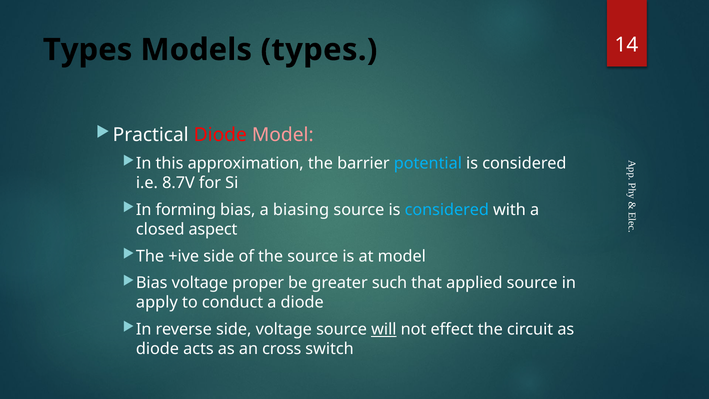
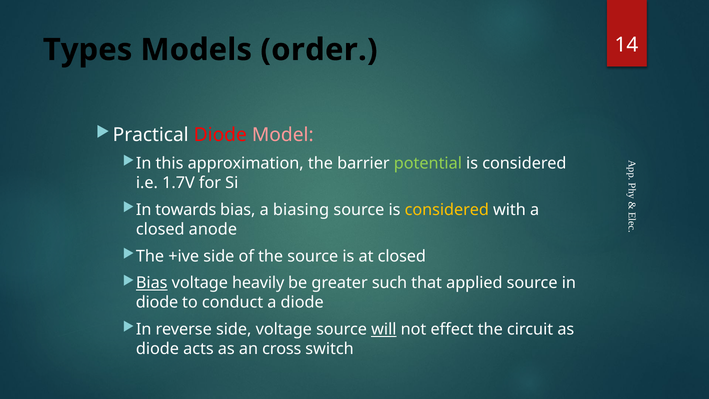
Models types: types -> order (319, 50)
potential colour: light blue -> light green (428, 163)
8.7V: 8.7V -> 1.7V (178, 183)
forming: forming -> towards (186, 210)
considered colour: light blue -> yellow (447, 210)
aspect: aspect -> anode (213, 229)
at model: model -> closed (402, 256)
Bias underline: none -> present (152, 283)
proper: proper -> heavily (258, 283)
apply: apply -> diode (157, 302)
